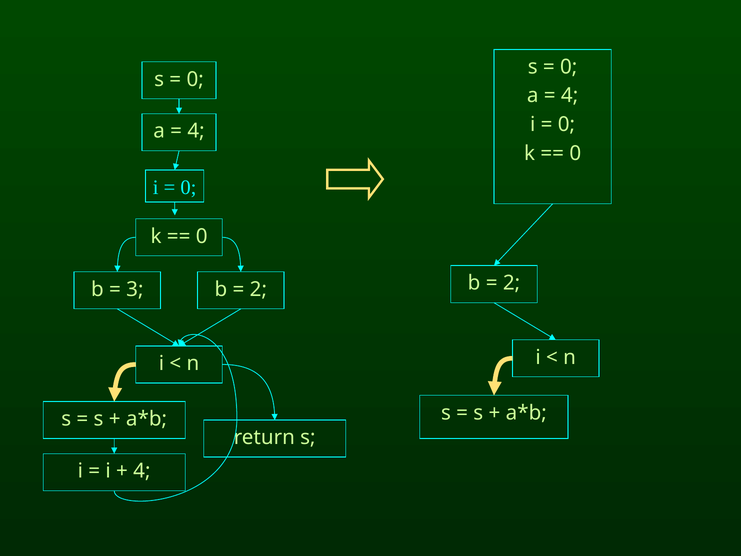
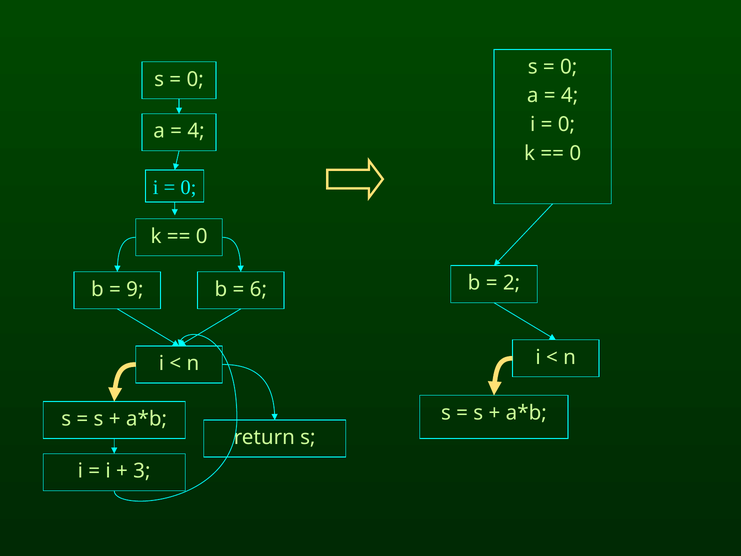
3: 3 -> 9 (135, 289)
2: 2 -> 6 (258, 289)
4: 4 -> 3 (142, 471)
